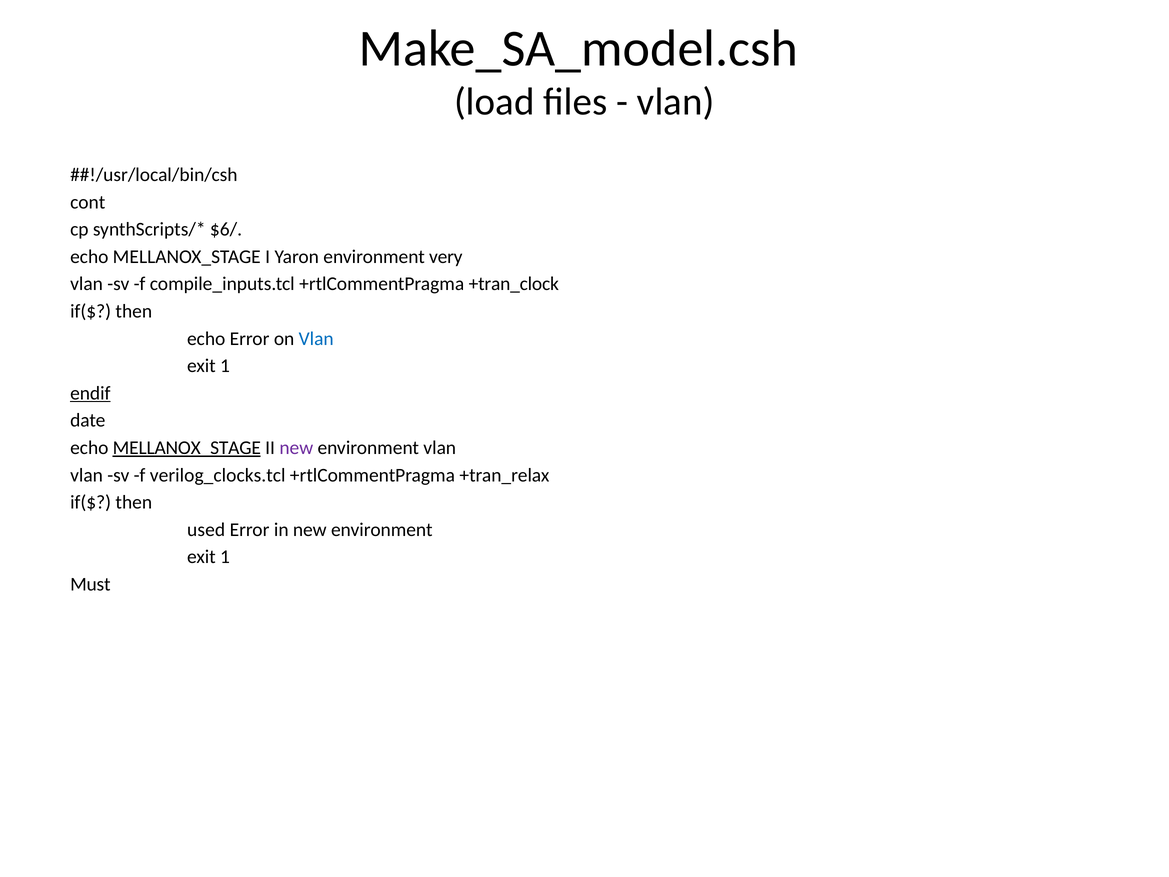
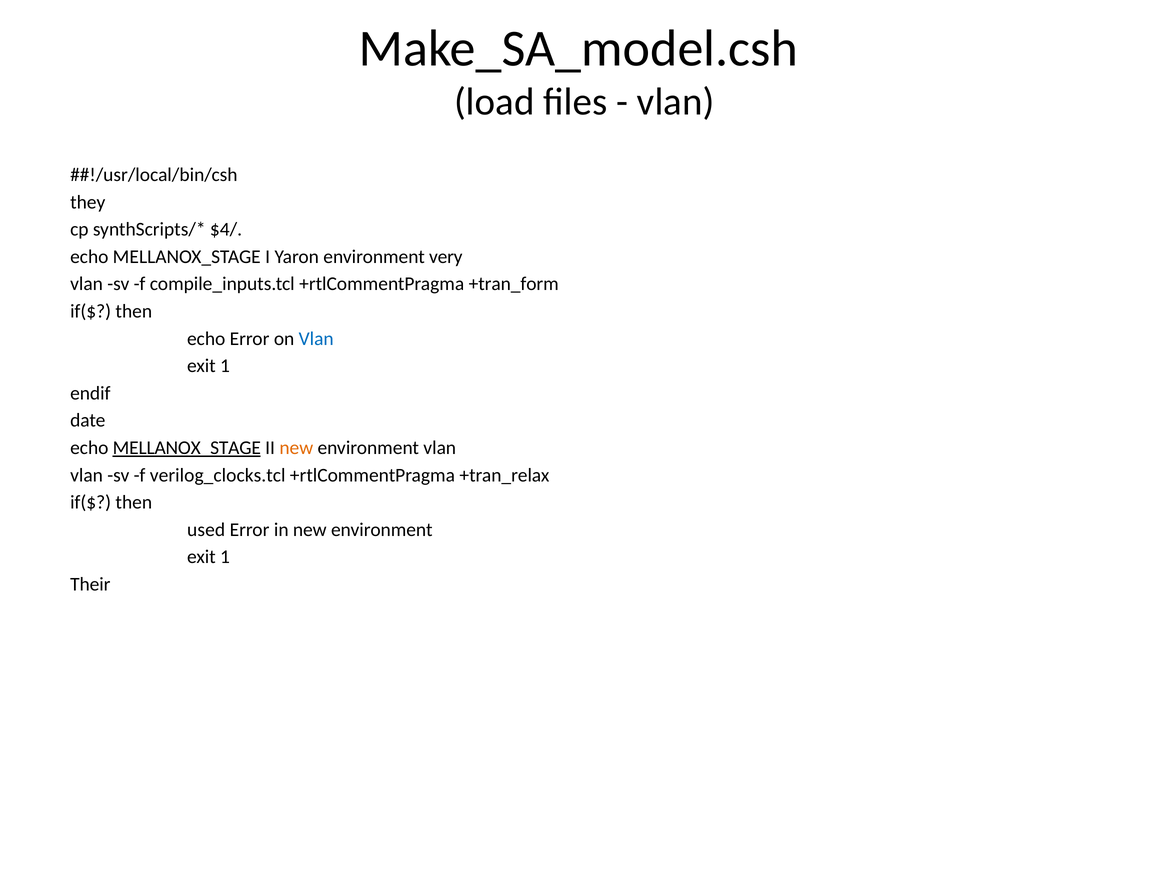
cont: cont -> they (88, 202)
$6/: $6/ -> $4/ (226, 229)
+tran_clock: +tran_clock -> +tran_form (514, 284)
endif underline: present -> none (90, 393)
new colour: purple -> orange (296, 448)
Must: Must -> Their (90, 584)
